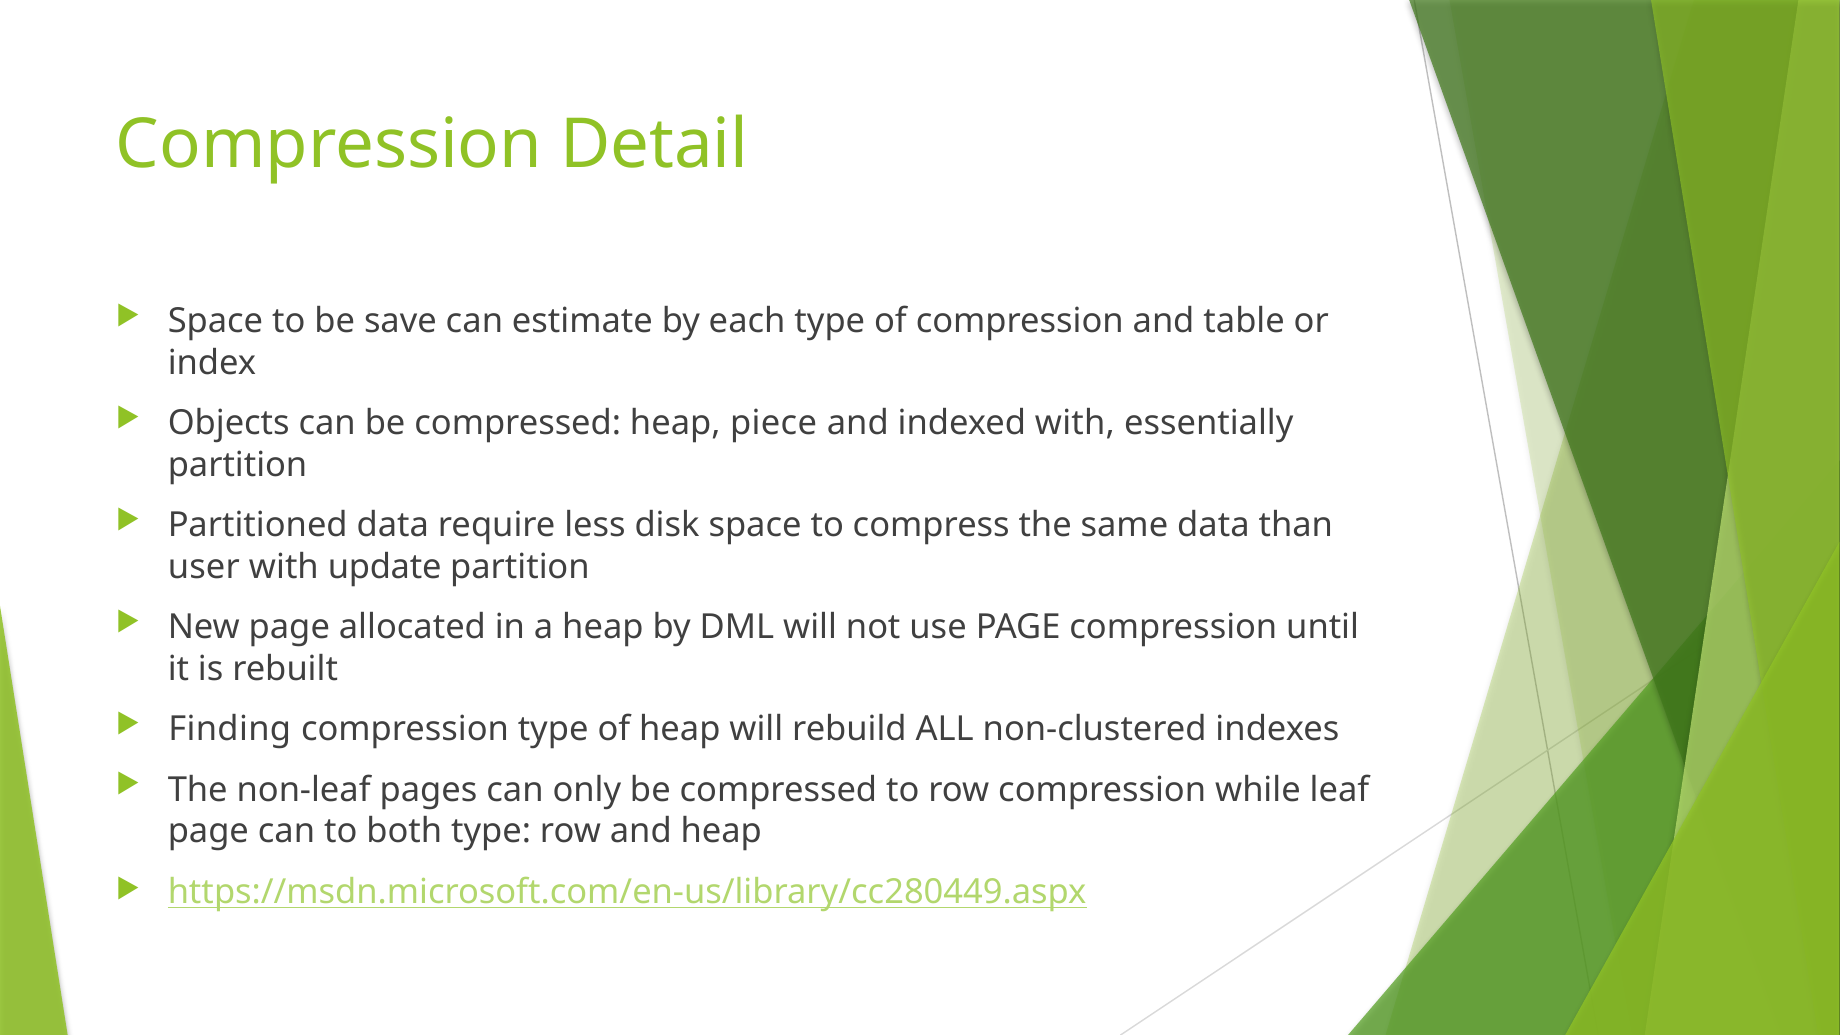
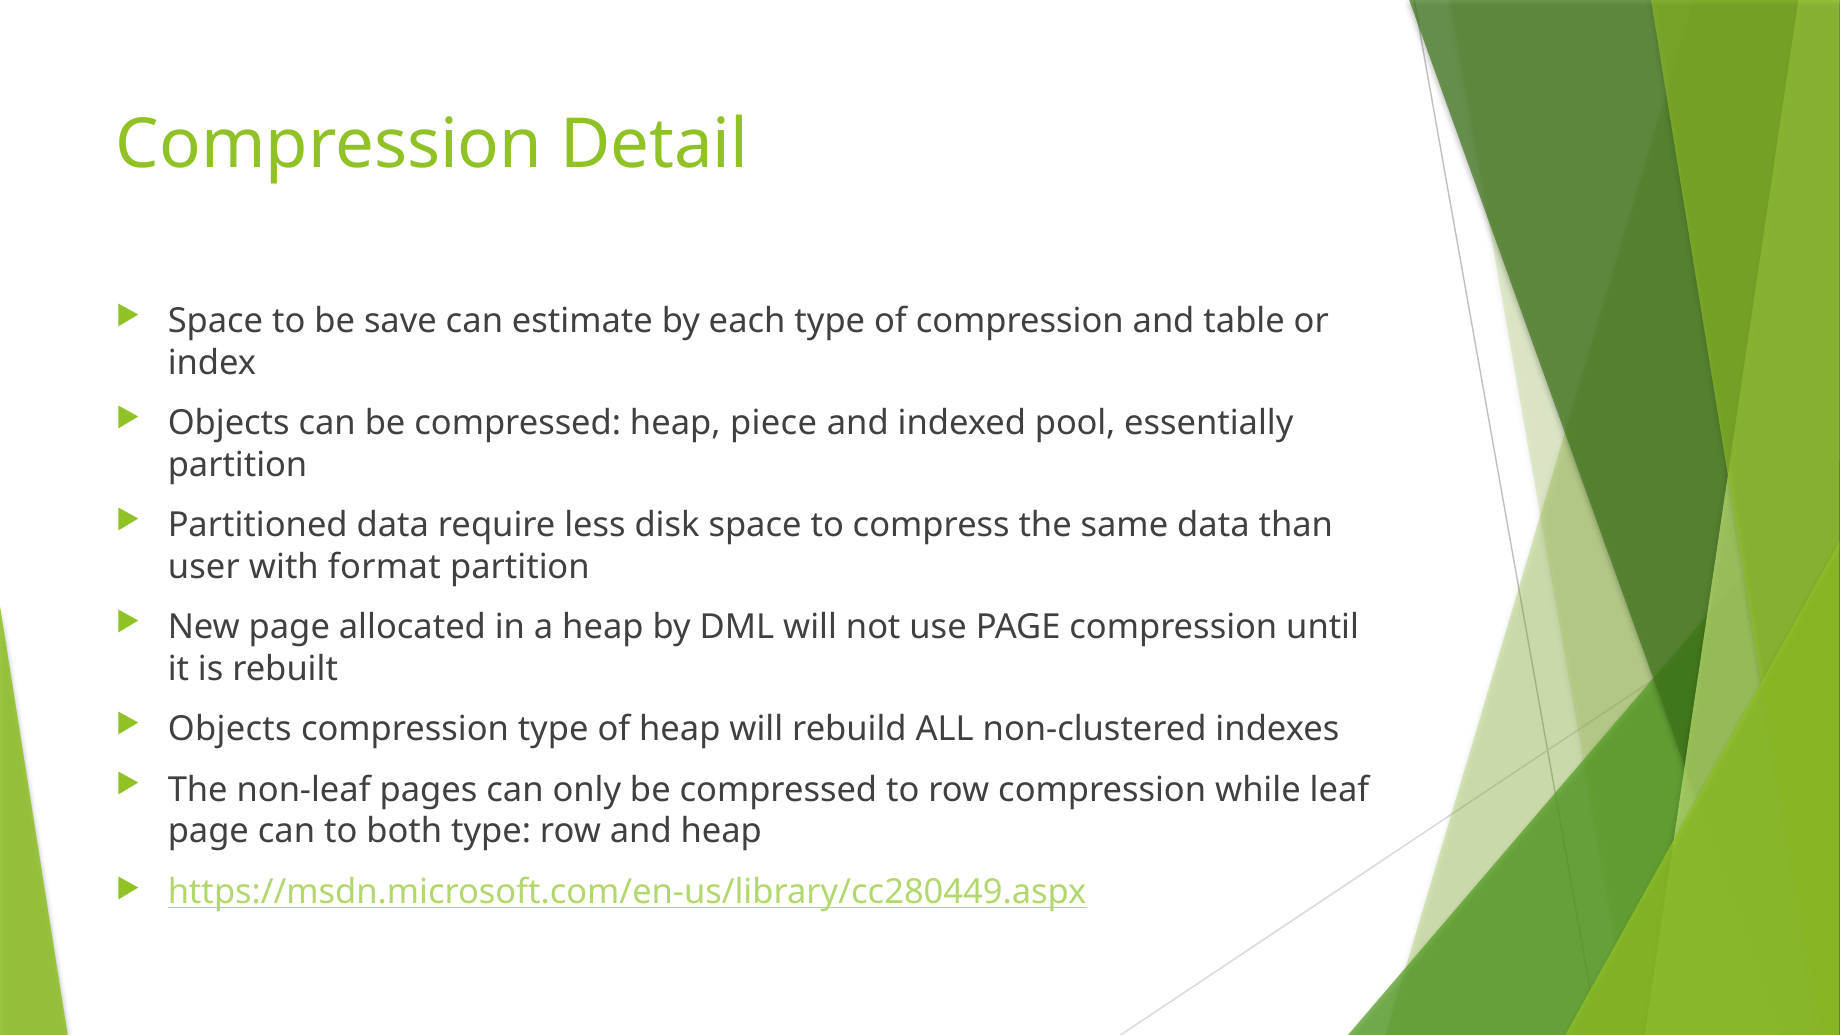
indexed with: with -> pool (1075, 423)
update: update -> format (384, 567)
Finding: Finding -> Objects (230, 729)
